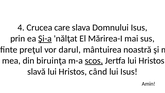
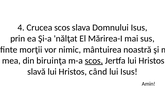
Crucea care: care -> scos (62, 28)
Şi-a underline: present -> none (45, 39)
preţul: preţul -> morţii (31, 50)
darul: darul -> nimic (70, 50)
